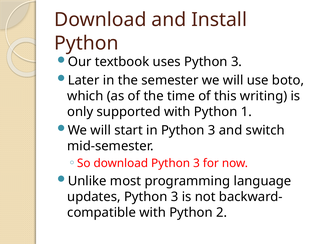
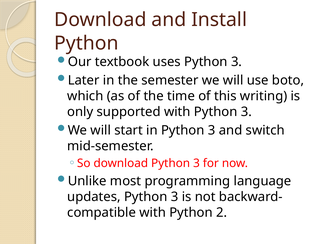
with Python 1: 1 -> 3 (246, 112)
